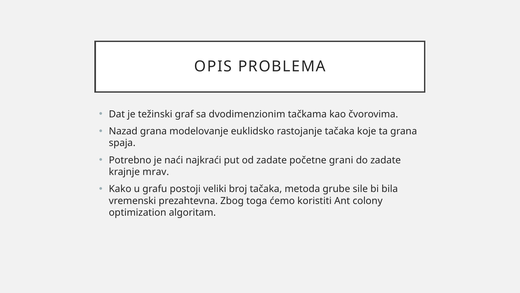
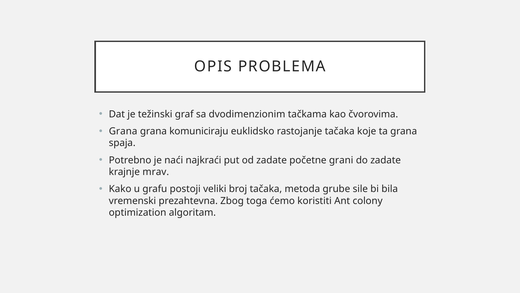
Nazad: Nazad -> Grana (123, 131)
modelovanje: modelovanje -> komuniciraju (199, 131)
